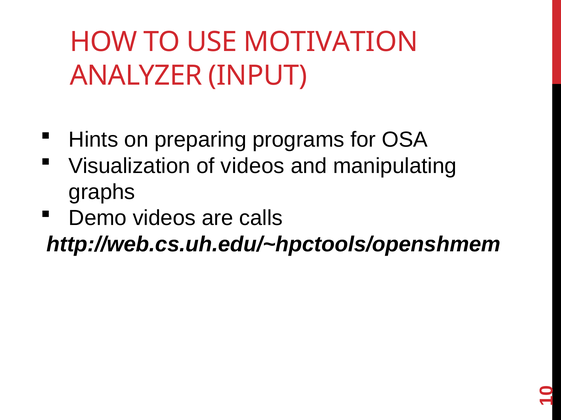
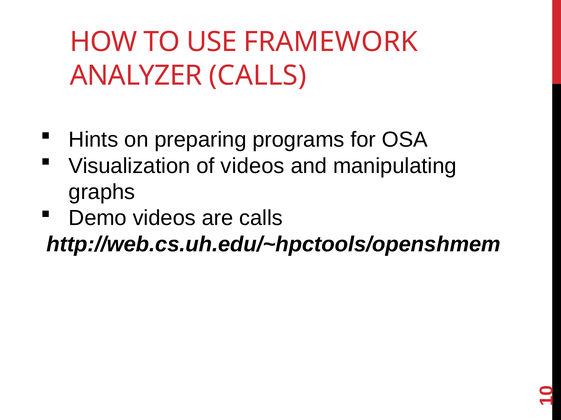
MOTIVATION: MOTIVATION -> FRAMEWORK (331, 42)
ANALYZER INPUT: INPUT -> CALLS (258, 76)
